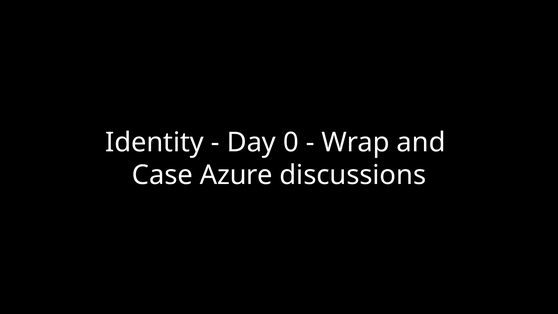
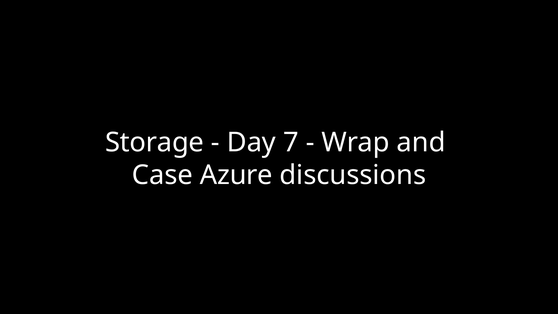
Identity: Identity -> Storage (155, 142)
0: 0 -> 7 (291, 142)
